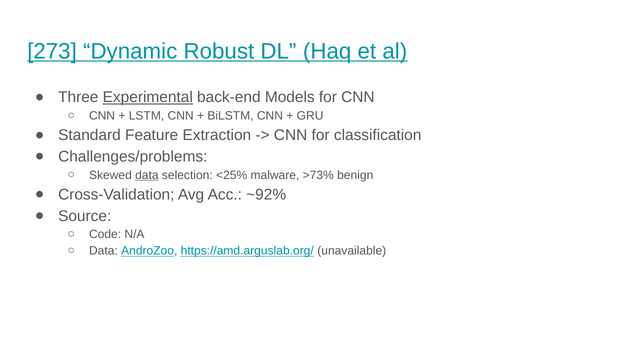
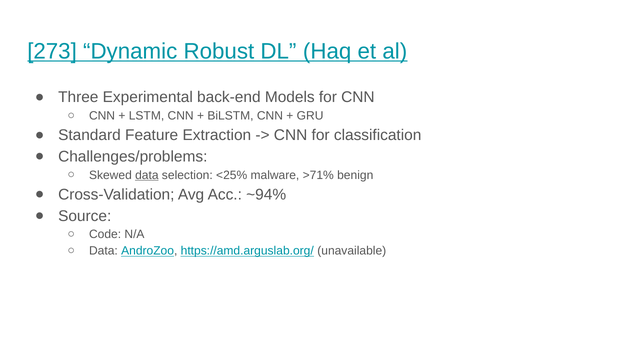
Experimental underline: present -> none (148, 97)
>73%: >73% -> >71% (318, 175)
~92%: ~92% -> ~94% (266, 194)
